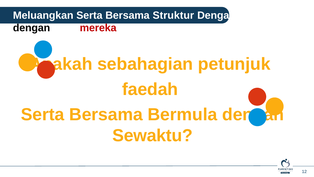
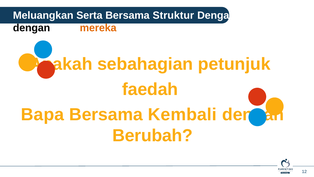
mereka colour: red -> orange (98, 28)
Serta: Serta -> Bapa (43, 114)
Bermula: Bermula -> Kembali (182, 114)
Sewaktu: Sewaktu -> Berubah (153, 135)
